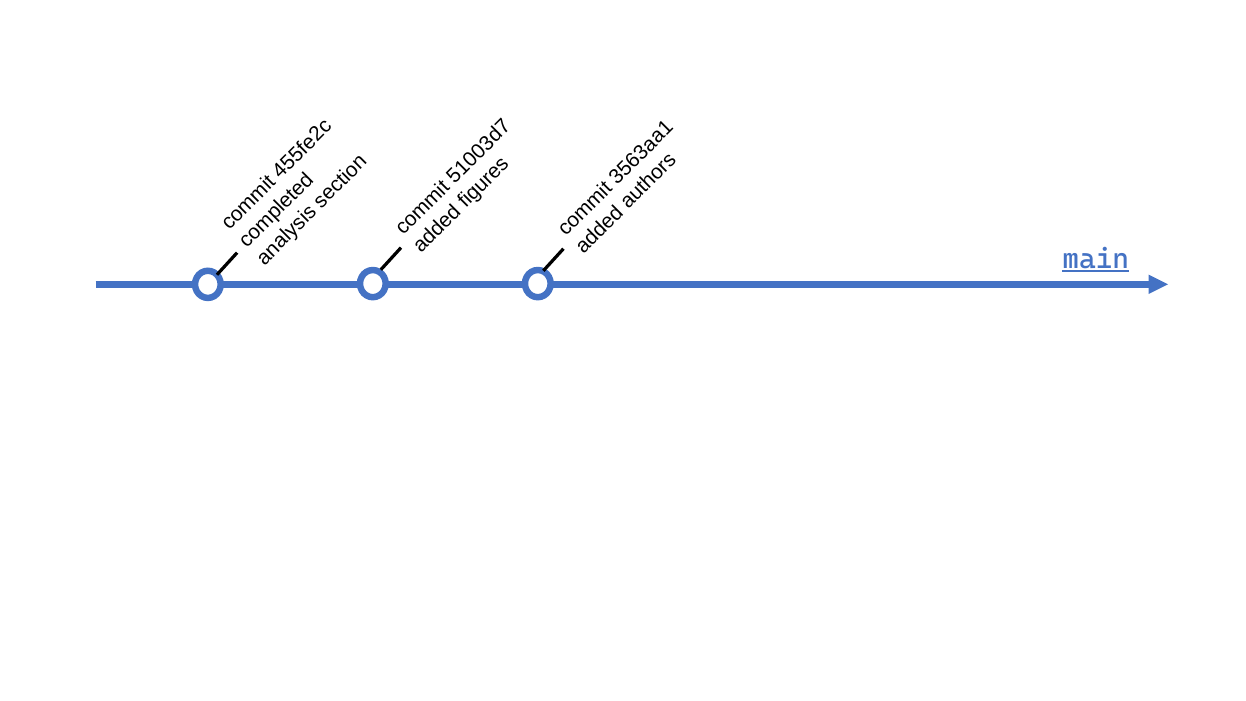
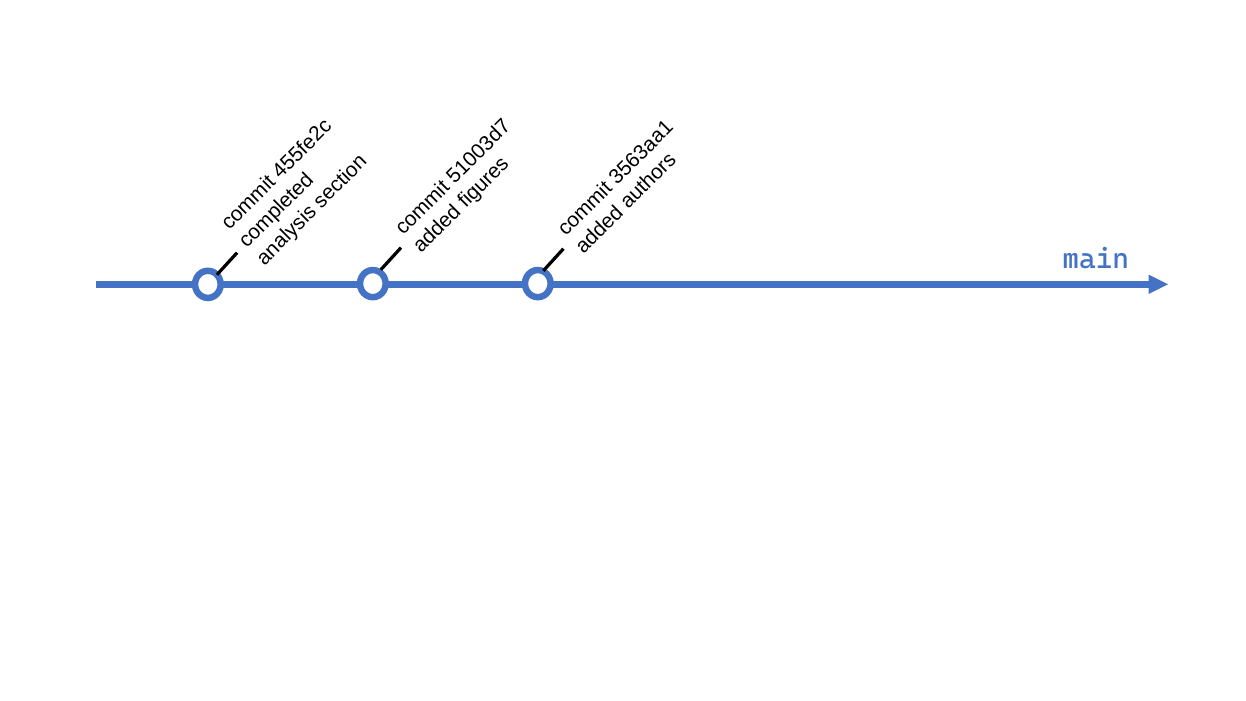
main underline: present -> none (1096, 259)
